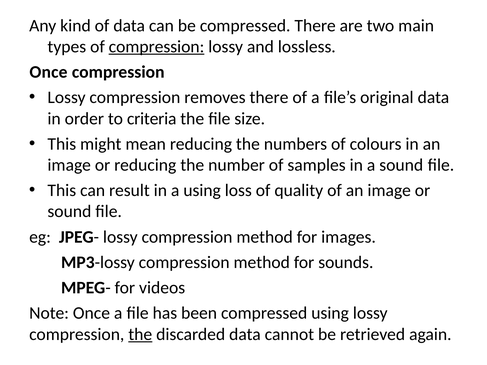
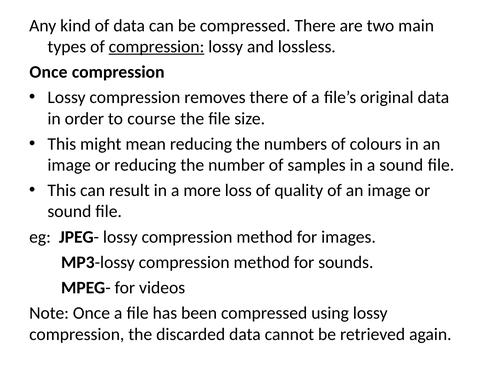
criteria: criteria -> course (152, 119)
a using: using -> more (202, 191)
the underline: present -> none (140, 334)
